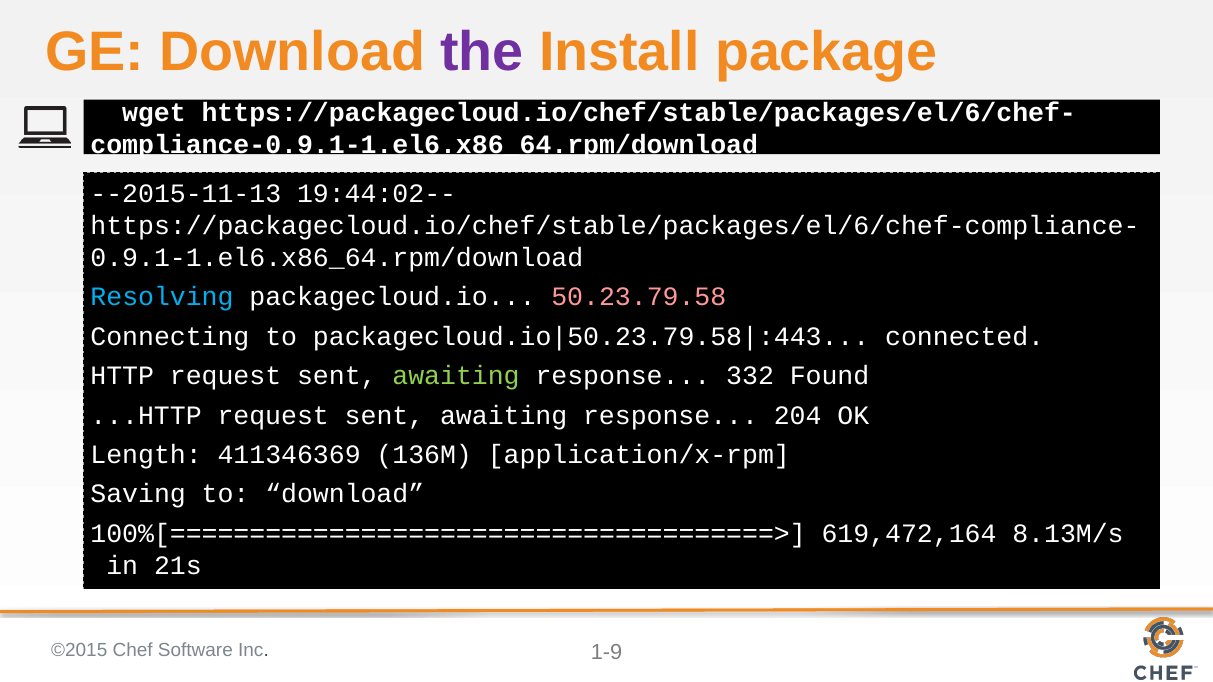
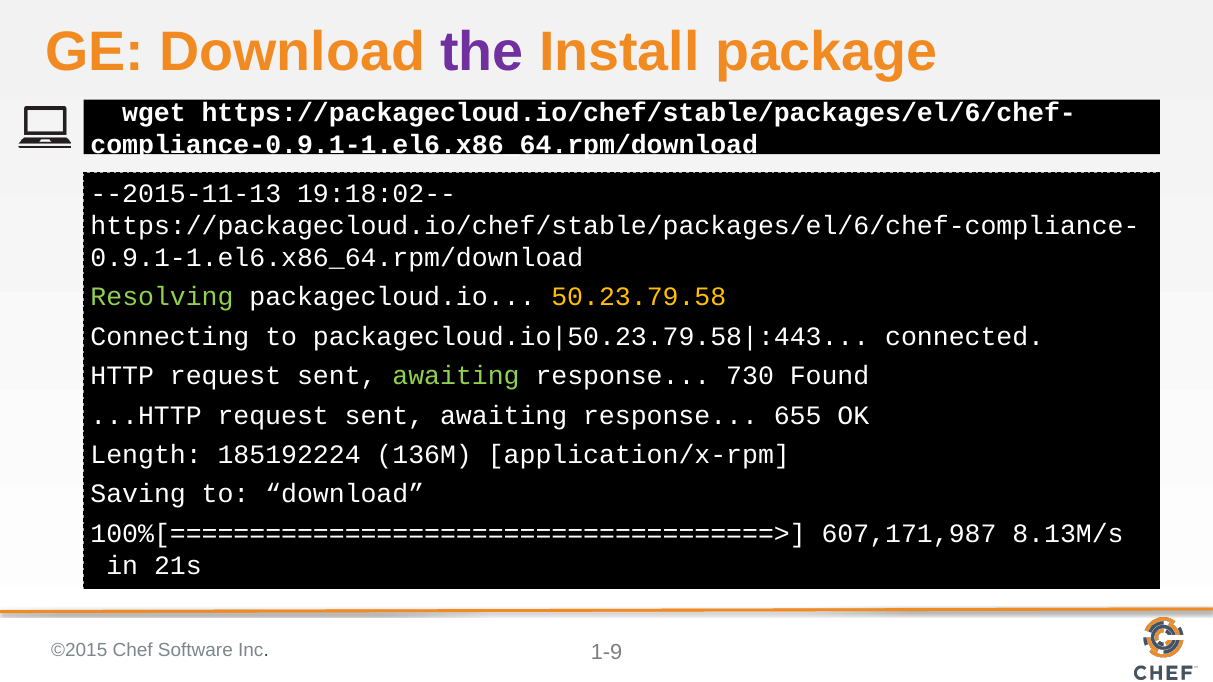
19:44:02--: 19:44:02-- -> 19:18:02-- (377, 194)
Resolving colour: light blue -> light green (162, 297)
50.23.79.58 colour: pink -> yellow (639, 297)
332: 332 -> 730 (750, 376)
204: 204 -> 655 (798, 415)
411346369: 411346369 -> 185192224 (289, 455)
619,472,164: 619,472,164 -> 607,171,987 (909, 534)
